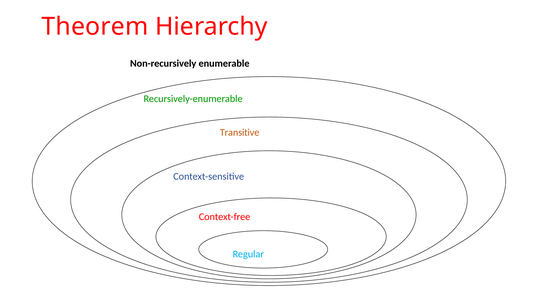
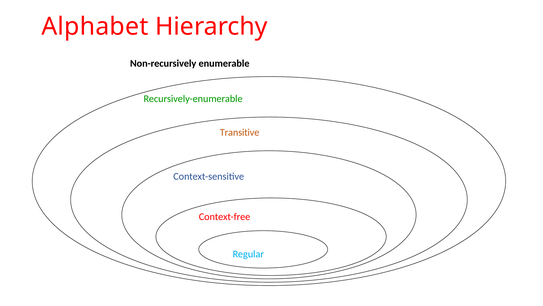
Theorem: Theorem -> Alphabet (95, 27)
